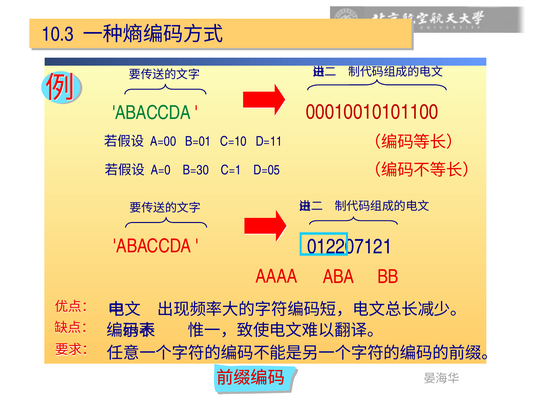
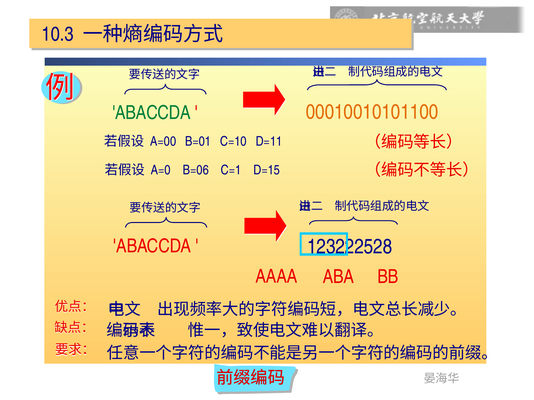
00010010101100 colour: red -> orange (372, 112)
B=30: B=30 -> B=06 (196, 170)
D=05: D=05 -> D=15 (267, 170)
012207121: 012207121 -> 123222528 (350, 247)
